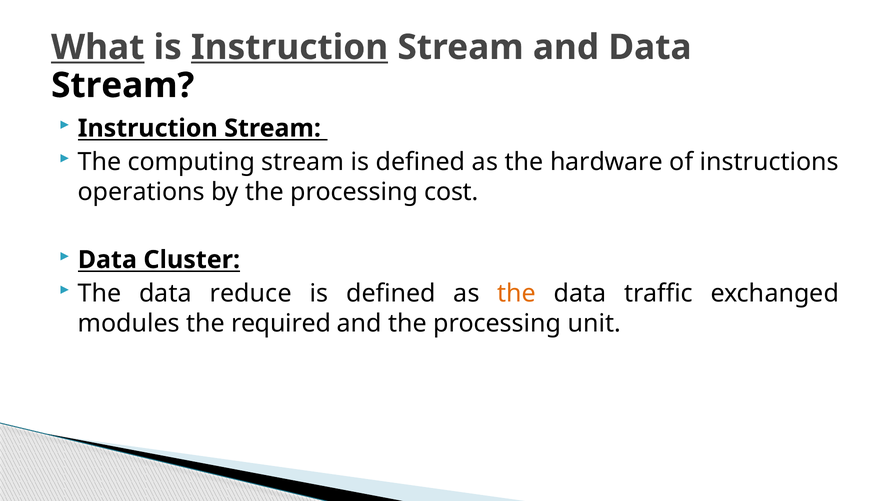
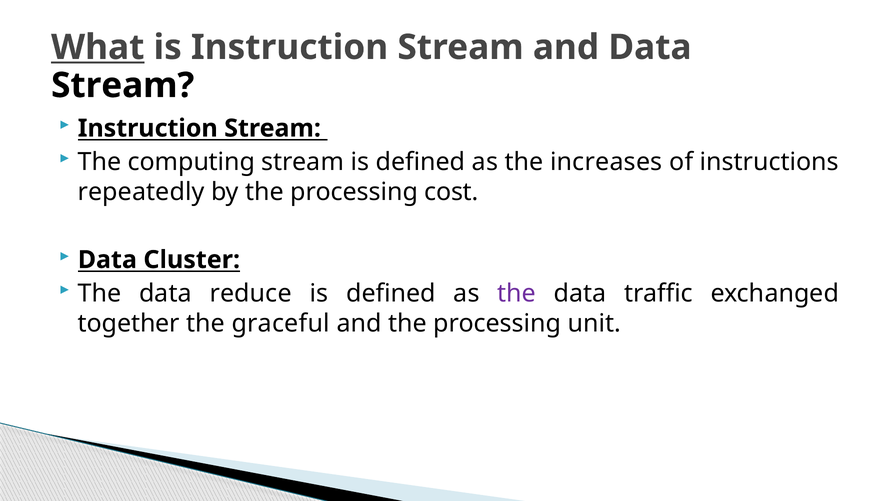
Instruction underline: present -> none (290, 47)
hardware: hardware -> increases (606, 162)
operations: operations -> repeatedly (141, 192)
the colour: orange -> purple (517, 293)
modules: modules -> together (129, 323)
required: required -> graceful (281, 323)
